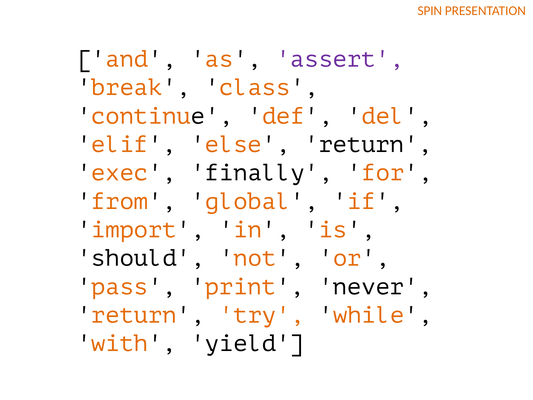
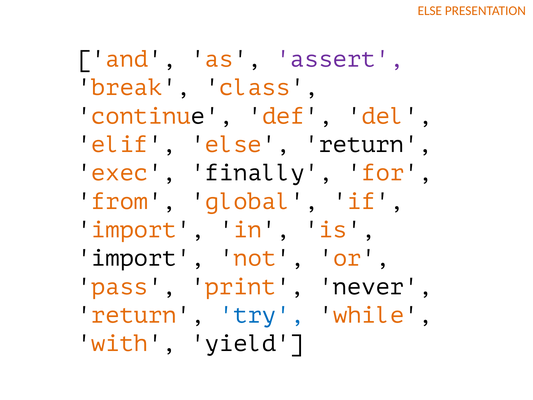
SPIN: SPIN -> ELSE (430, 11)
should: should -> import (141, 258)
try colour: orange -> blue (262, 315)
